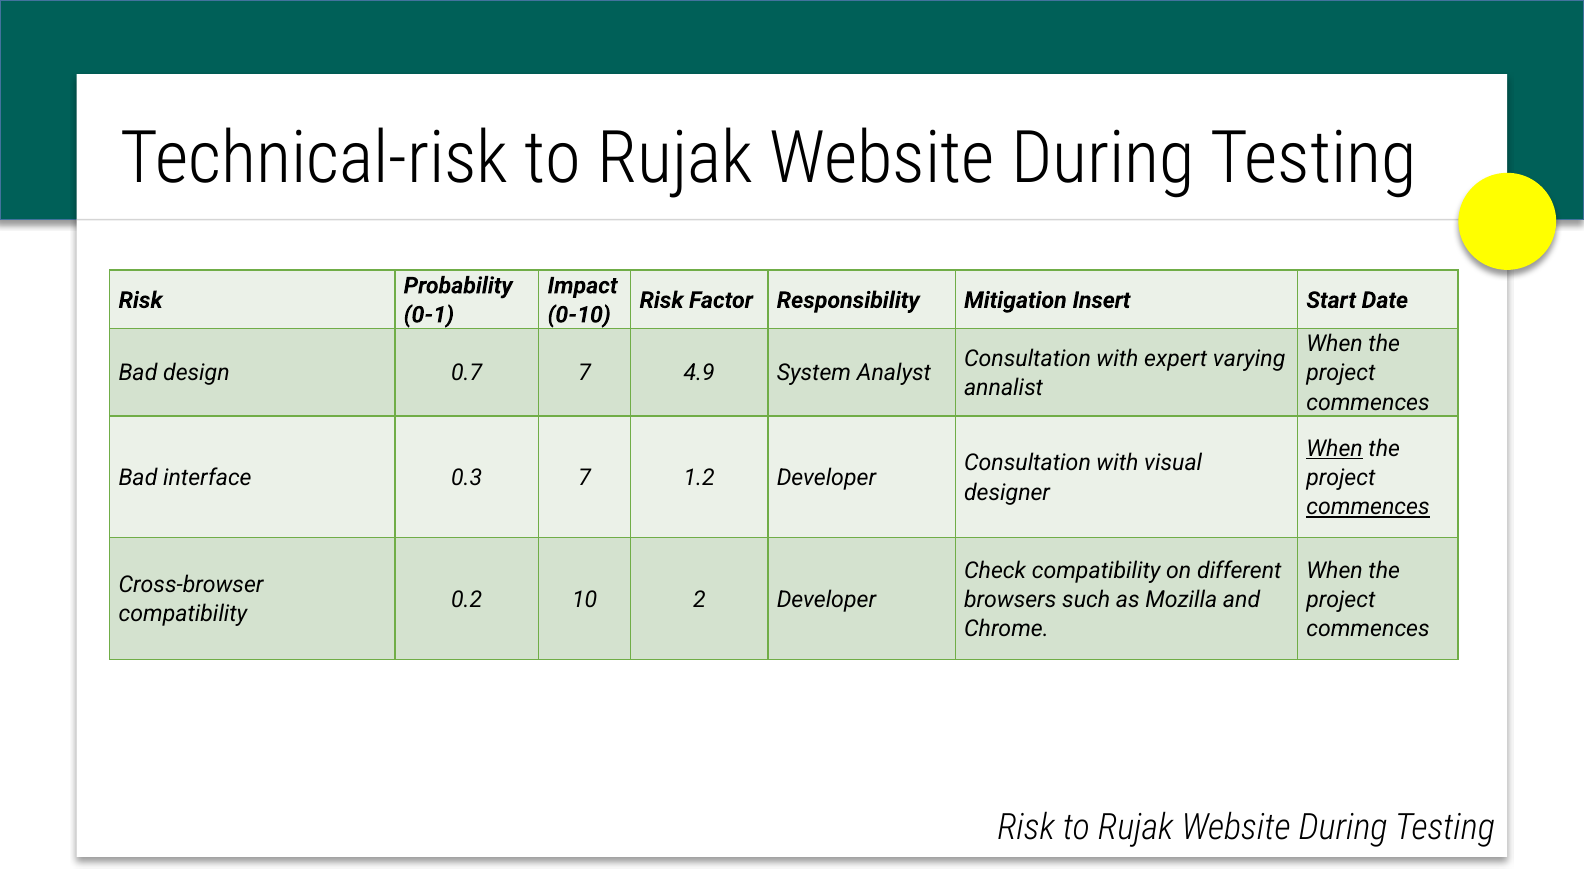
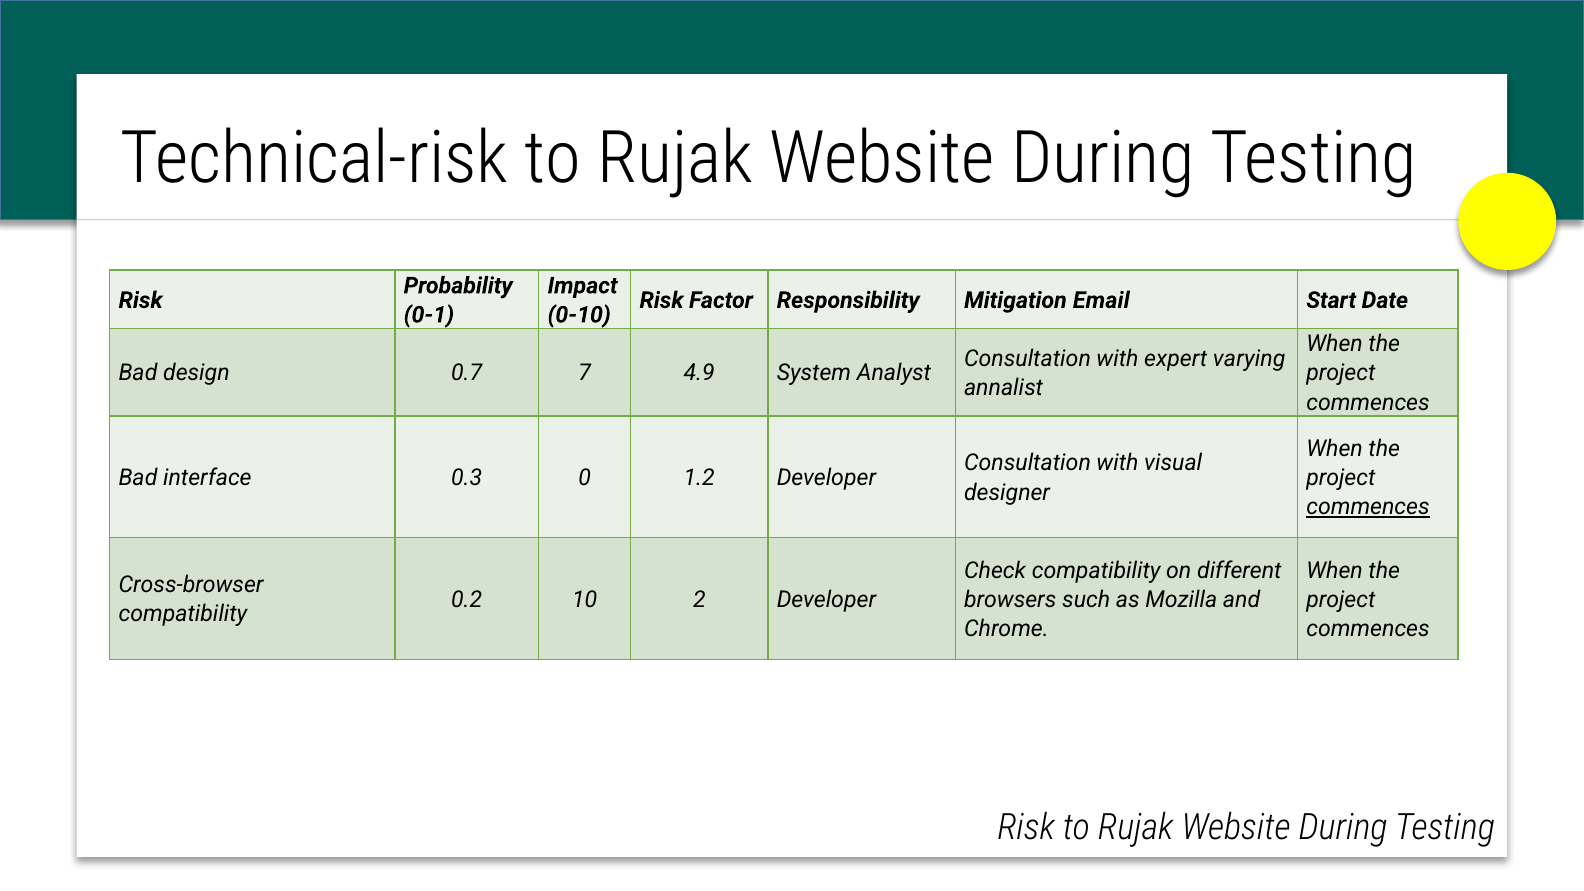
Insert: Insert -> Email (1101, 300)
When underline: present -> none (1335, 449)
0.3 7: 7 -> 0 (585, 478)
